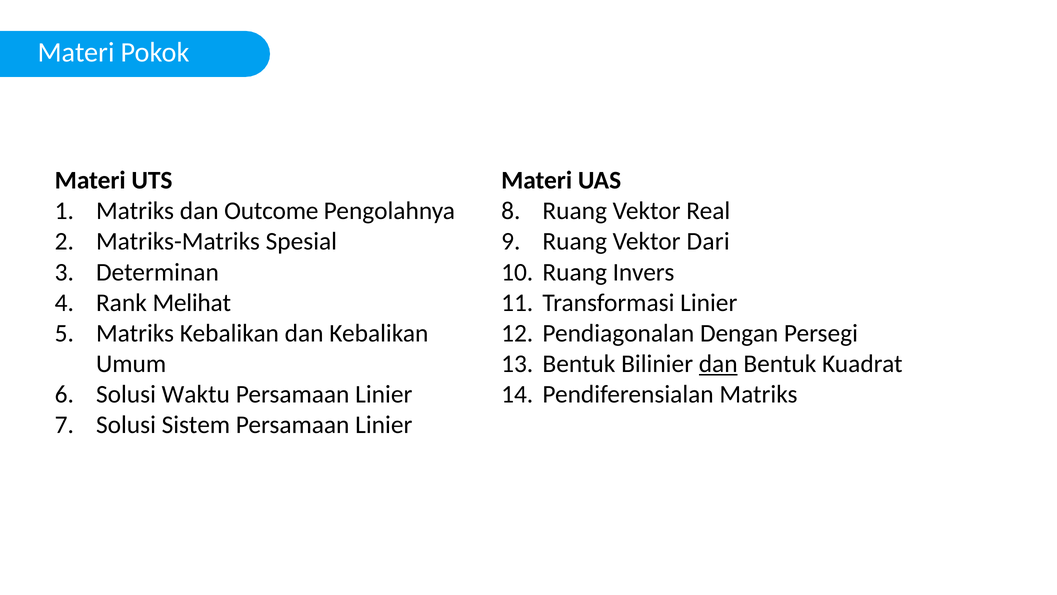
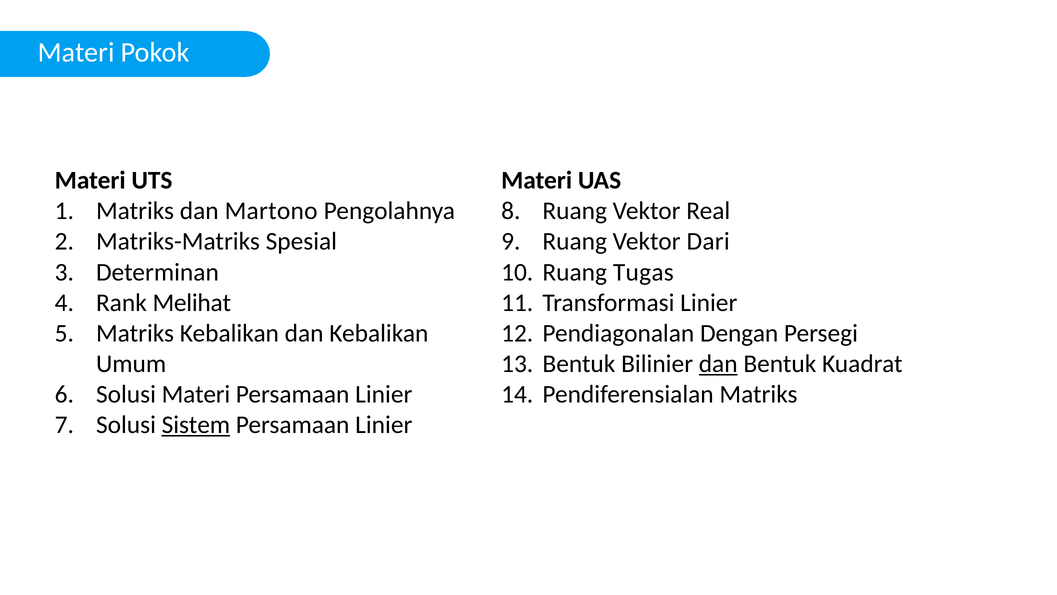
Outcome: Outcome -> Martono (271, 211)
Invers: Invers -> Tugas (643, 272)
Solusi Waktu: Waktu -> Materi (196, 394)
Sistem underline: none -> present (196, 424)
